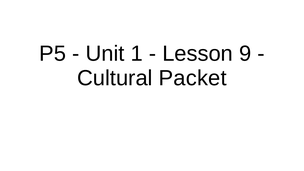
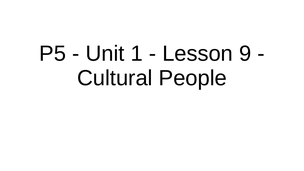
Packet: Packet -> People (193, 78)
